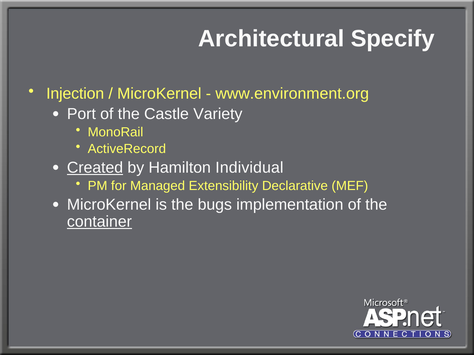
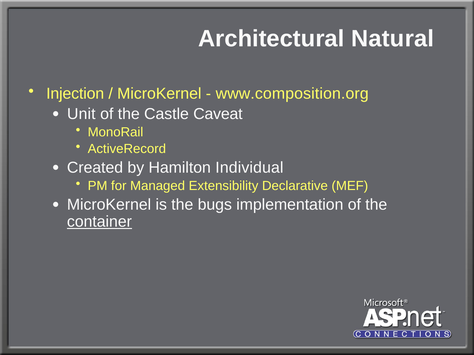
Specify: Specify -> Natural (393, 39)
www.environment.org: www.environment.org -> www.composition.org (292, 94)
Port: Port -> Unit (81, 114)
Variety: Variety -> Caveat (218, 114)
Created underline: present -> none (95, 168)
